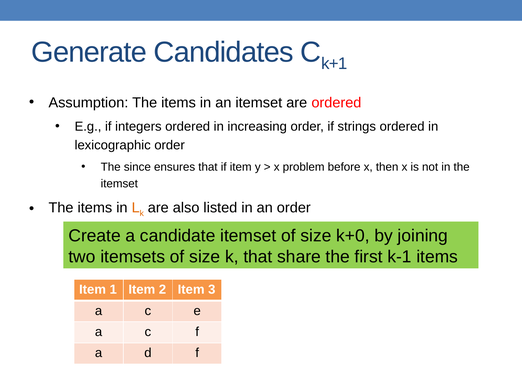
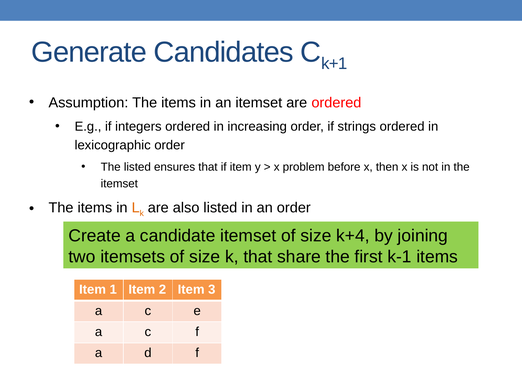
The since: since -> listed (137, 167)
k+0: k+0 -> k+4 (353, 236)
